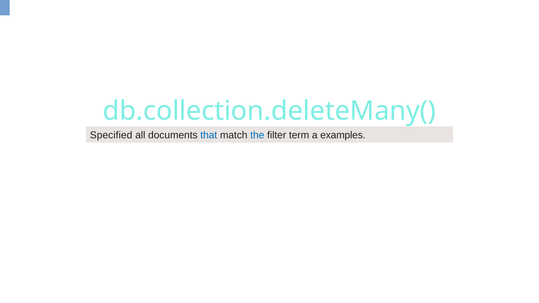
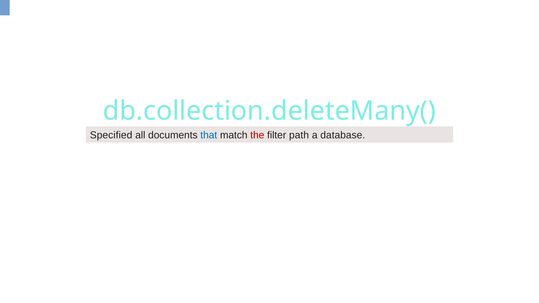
the colour: blue -> red (257, 135)
term: term -> path (299, 135)
examples: examples -> database (343, 135)
